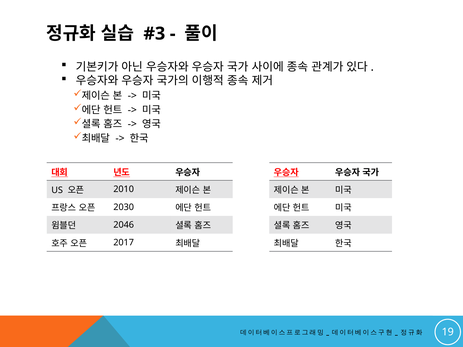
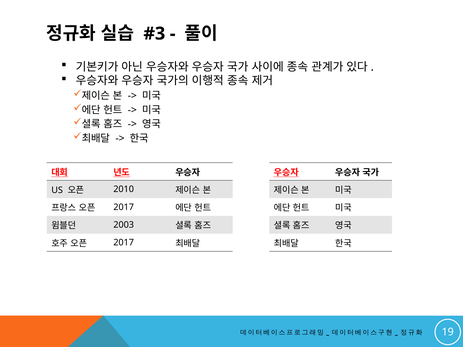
2030: 2030 -> 2017 (124, 207)
2046: 2046 -> 2003 (124, 225)
